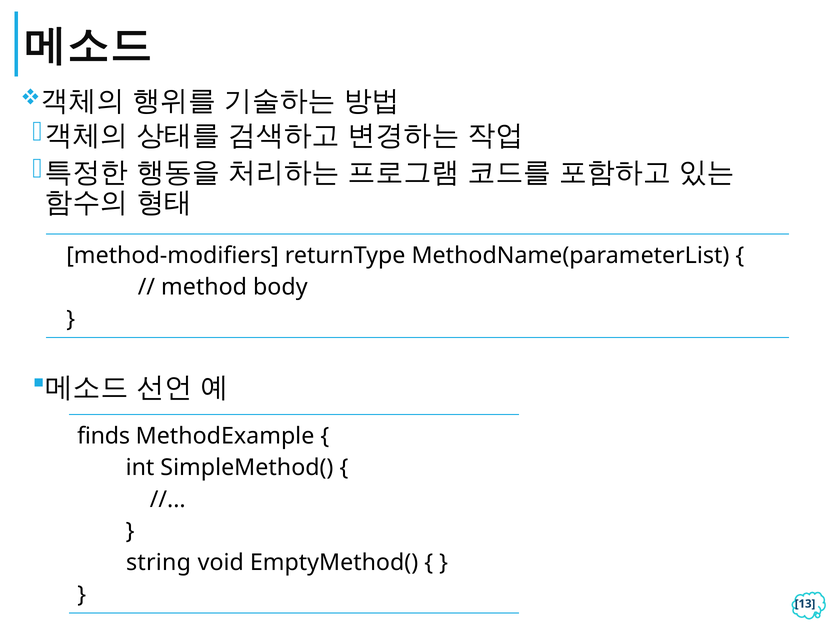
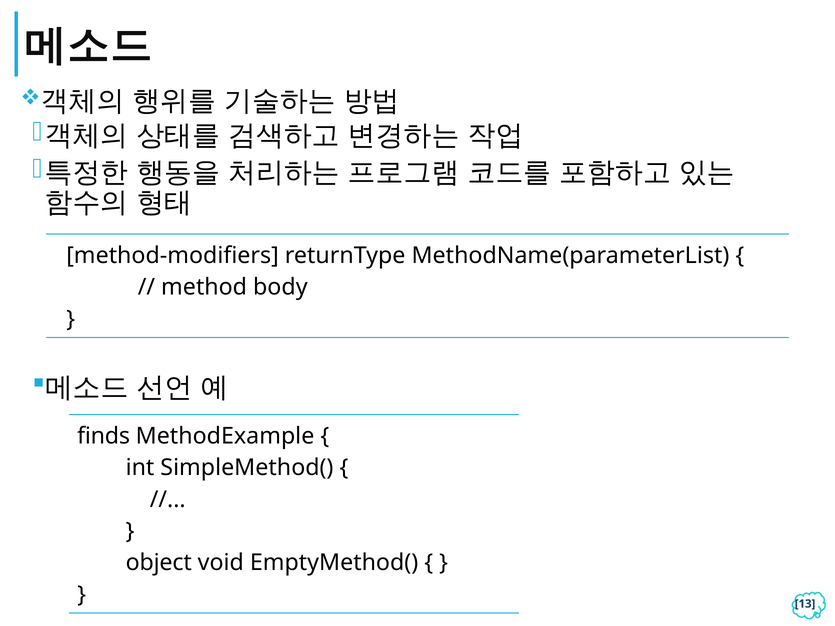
string: string -> object (159, 563)
